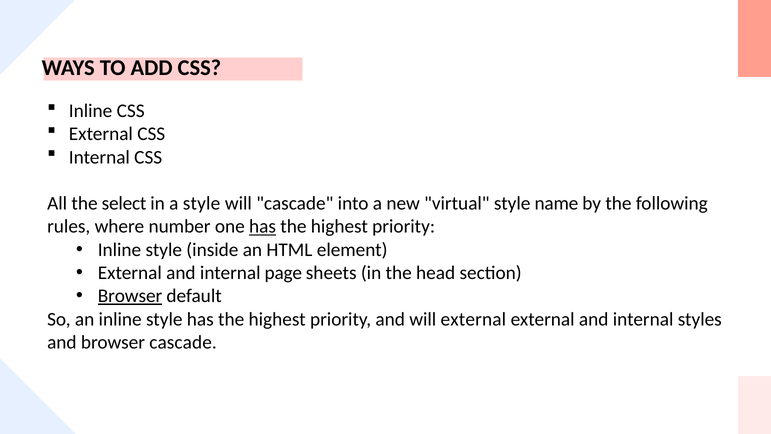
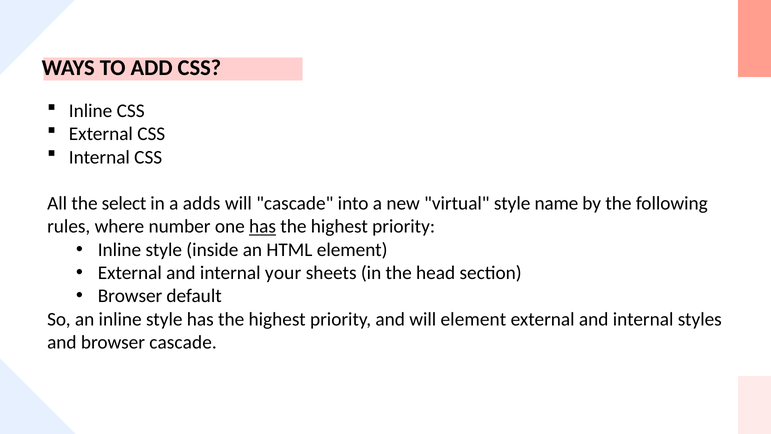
a style: style -> adds (202, 203)
page: page -> your (283, 273)
Browser underline: present -> none (130, 296)
will external: external -> element (473, 319)
